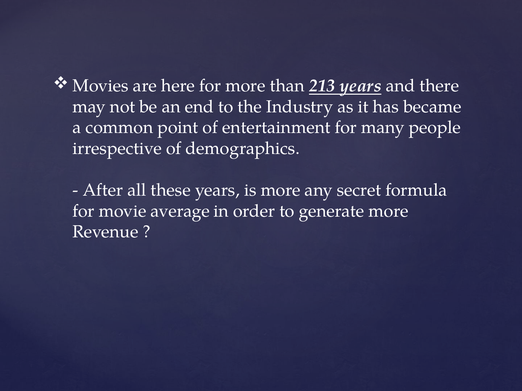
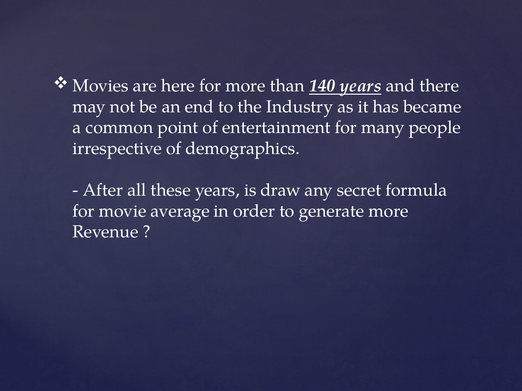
213: 213 -> 140 (322, 86)
is more: more -> draw (281, 190)
